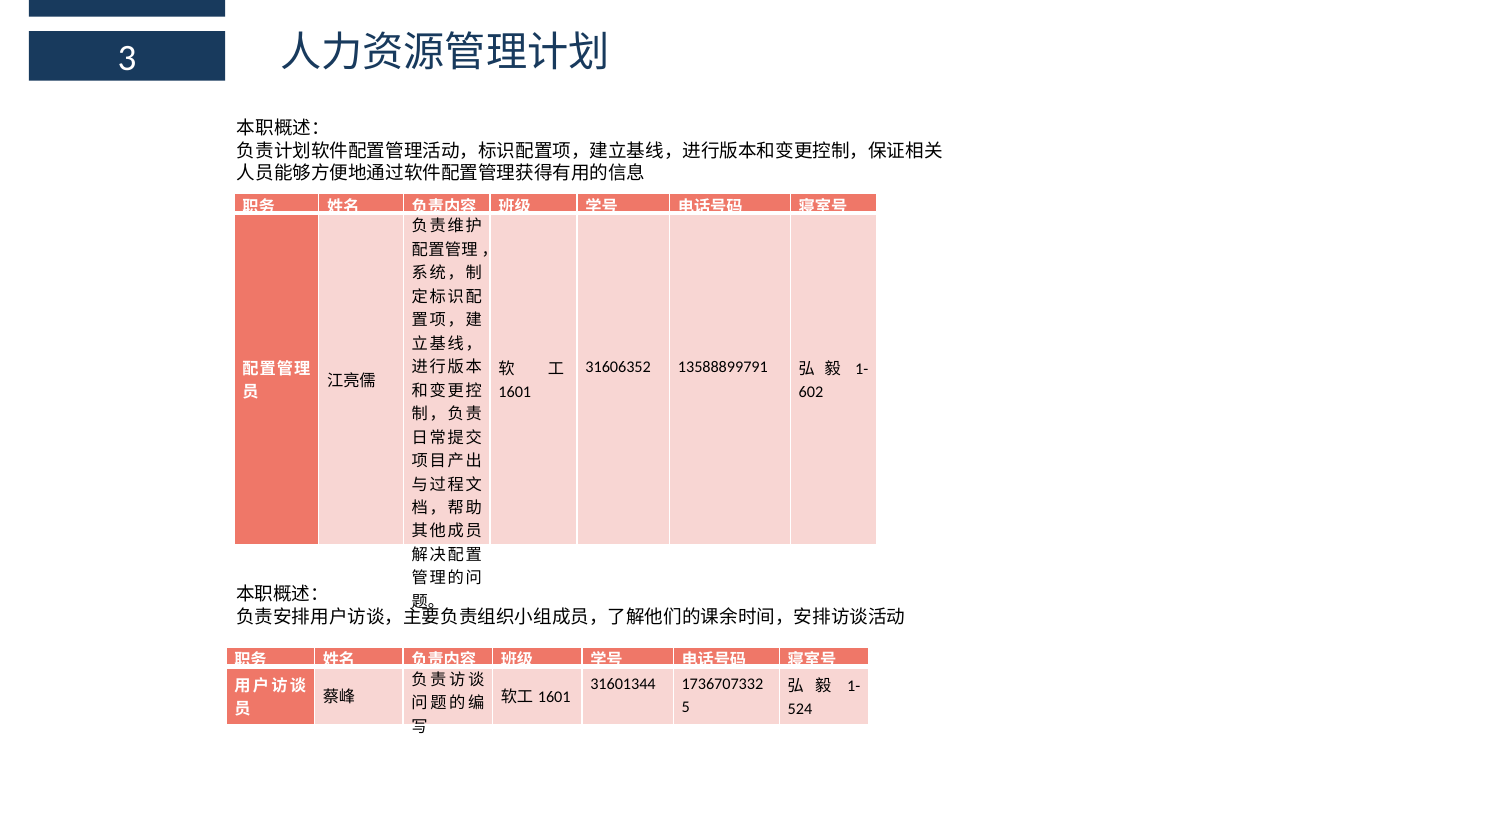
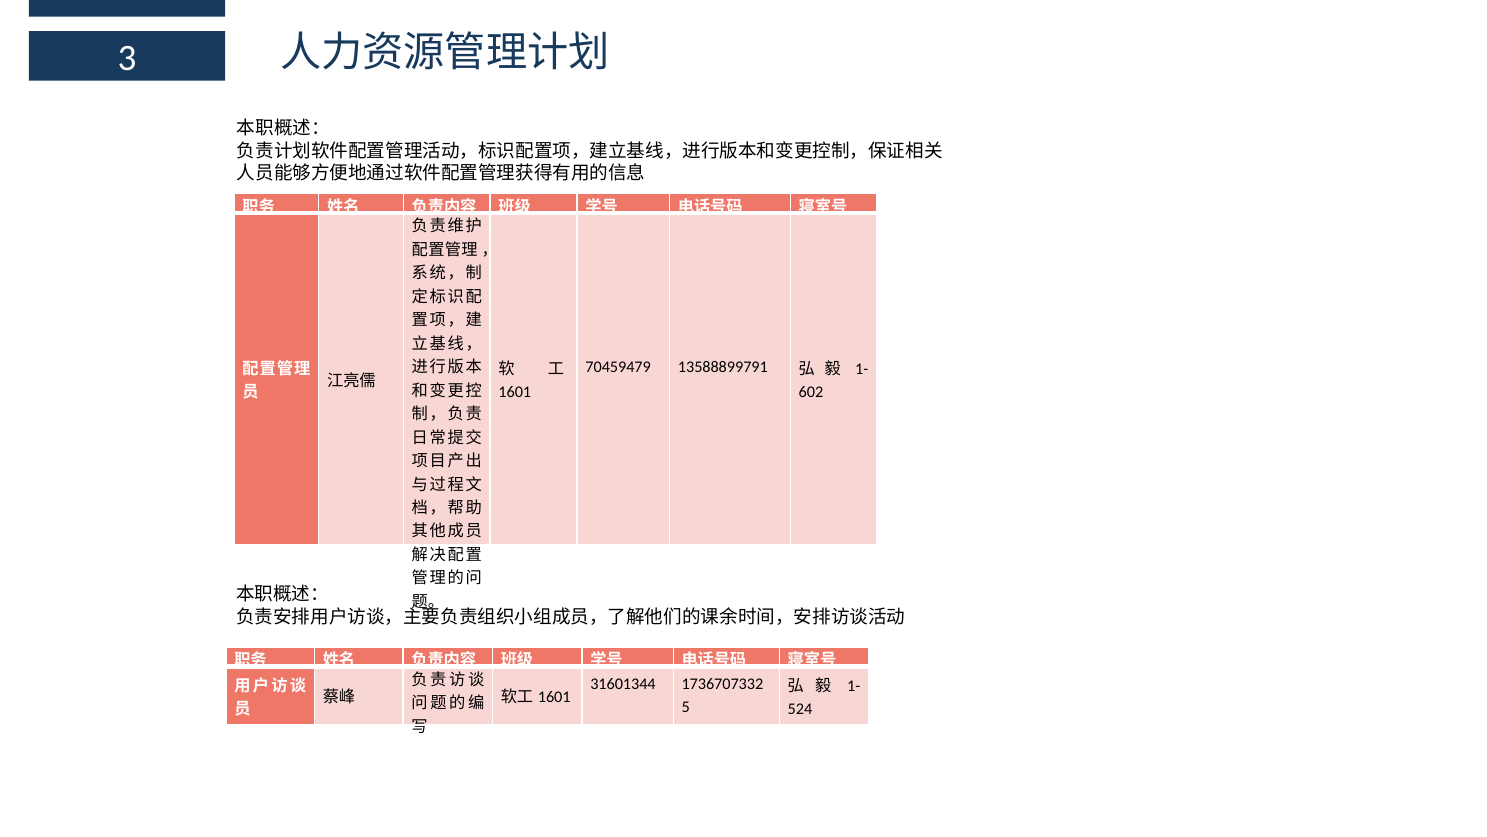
31606352: 31606352 -> 70459479 (618, 367)
